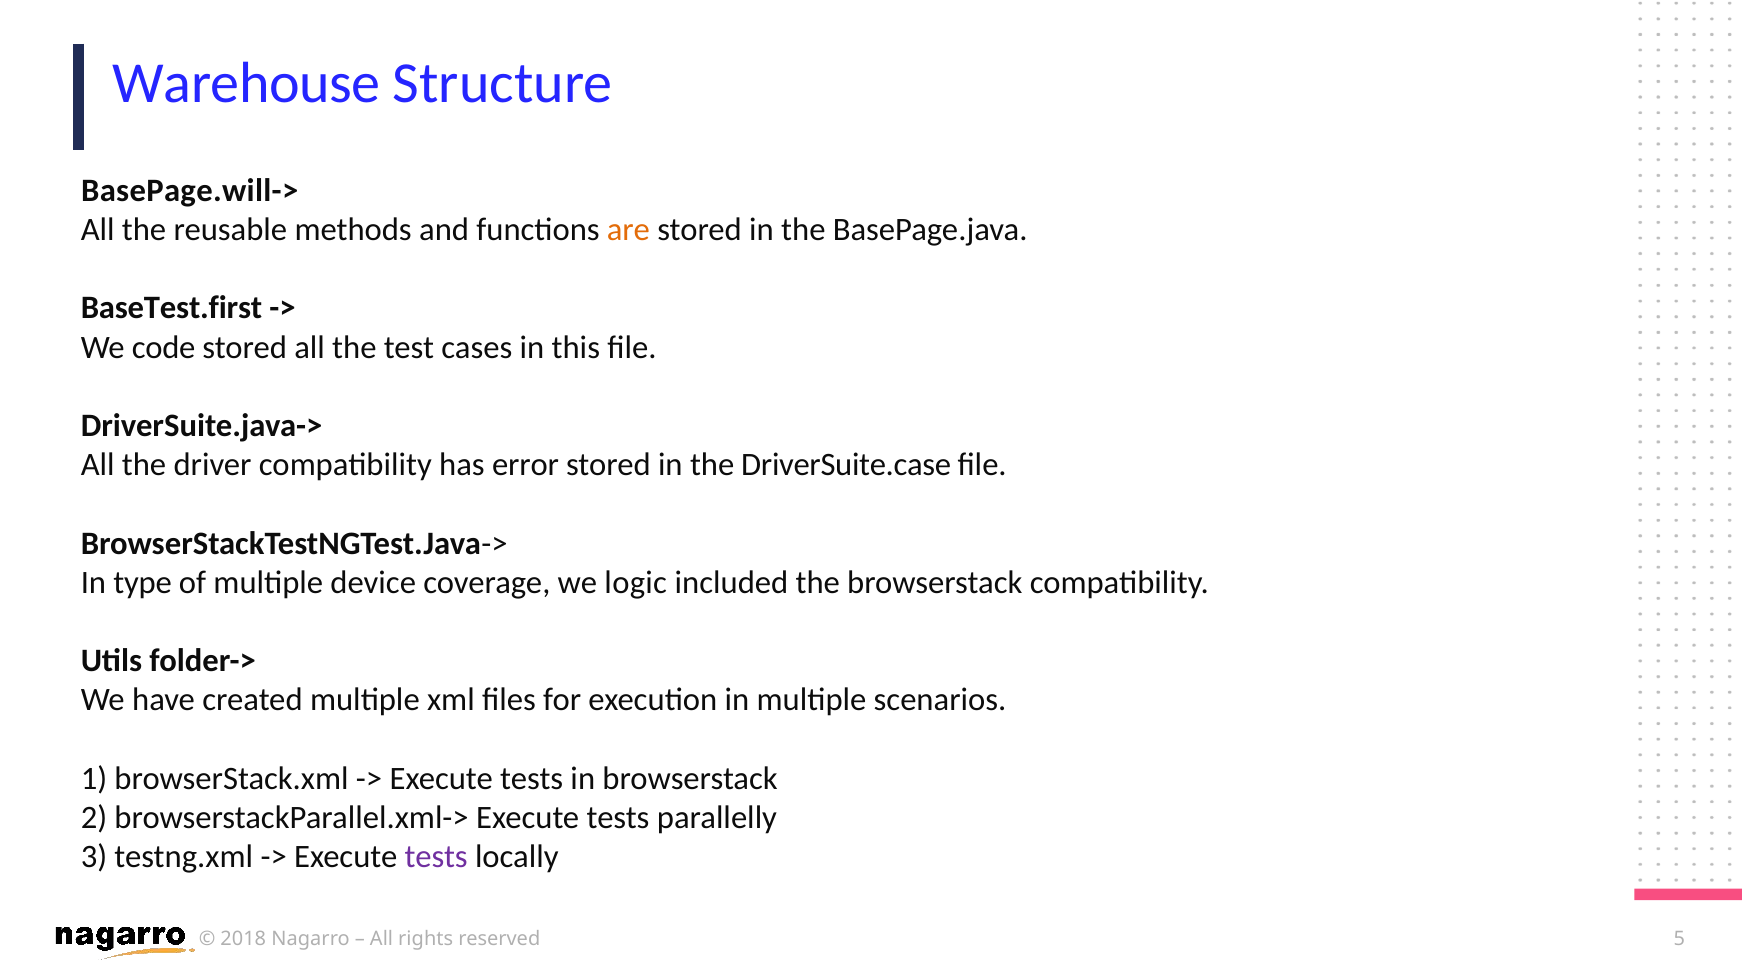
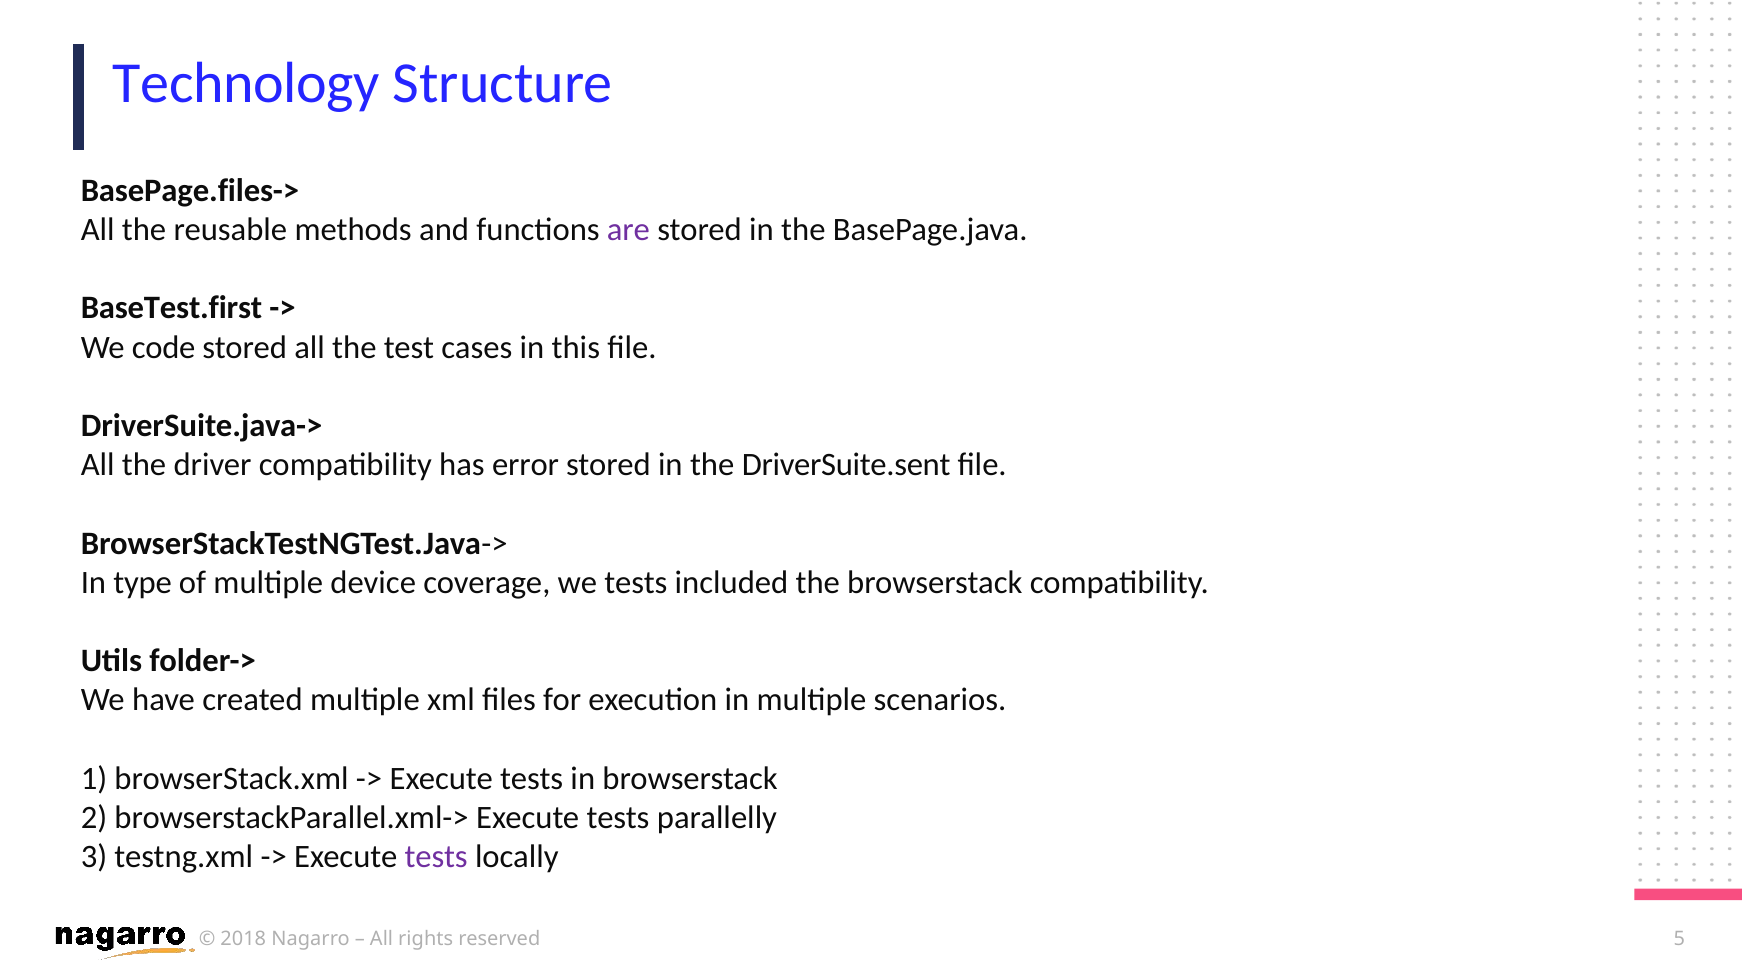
Warehouse: Warehouse -> Technology (246, 83)
BasePage.will->: BasePage.will-> -> BasePage.files-> (190, 190)
are colour: orange -> purple (628, 230)
DriverSuite.case: DriverSuite.case -> DriverSuite.sent (846, 465)
we logic: logic -> tests (636, 582)
